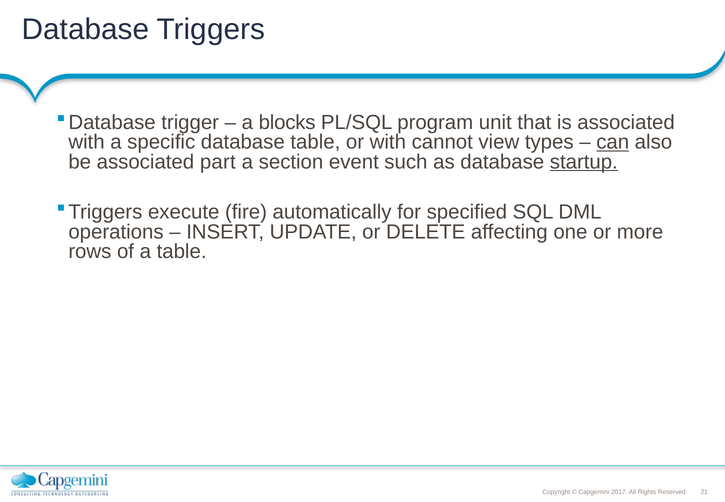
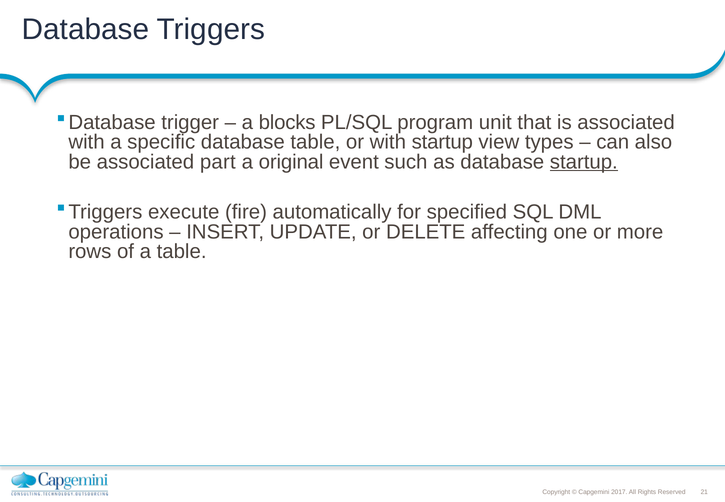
with cannot: cannot -> startup (442, 142)
can underline: present -> none (613, 142)
section: section -> original (291, 162)
